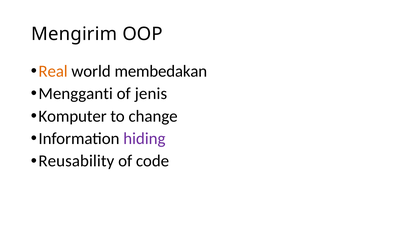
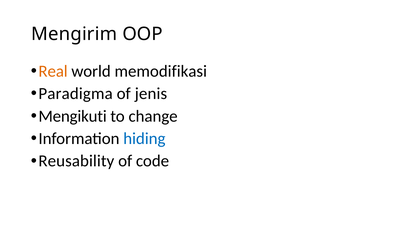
membedakan: membedakan -> memodifikasi (161, 71)
Mengganti: Mengganti -> Paradigma (76, 94)
Komputer: Komputer -> Mengikuti (73, 116)
hiding colour: purple -> blue (144, 139)
